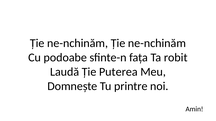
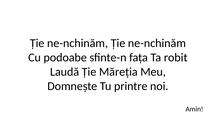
Puterea: Puterea -> Măreția (118, 72)
